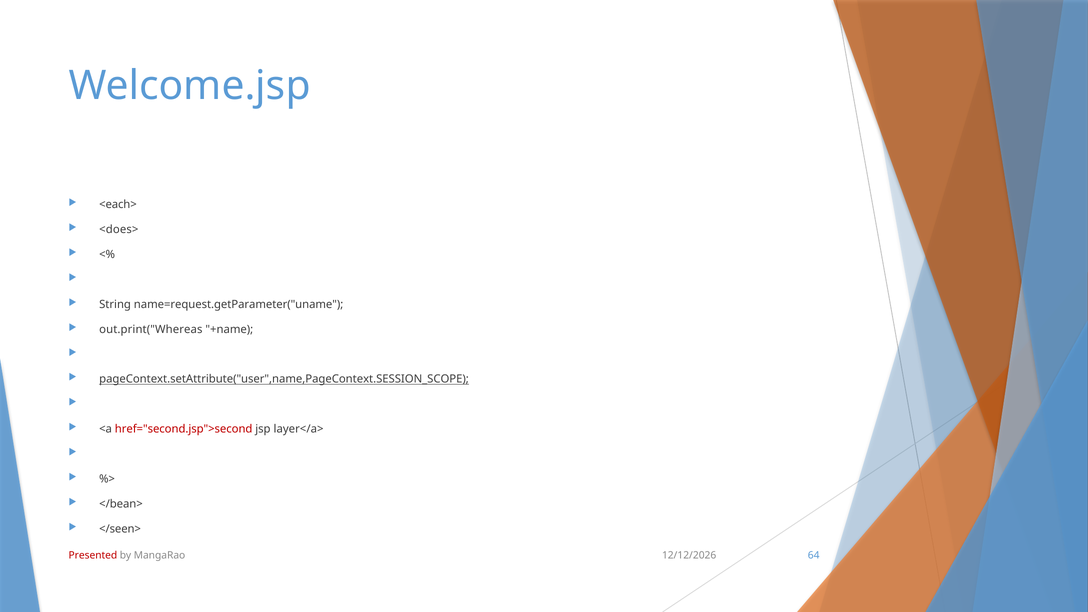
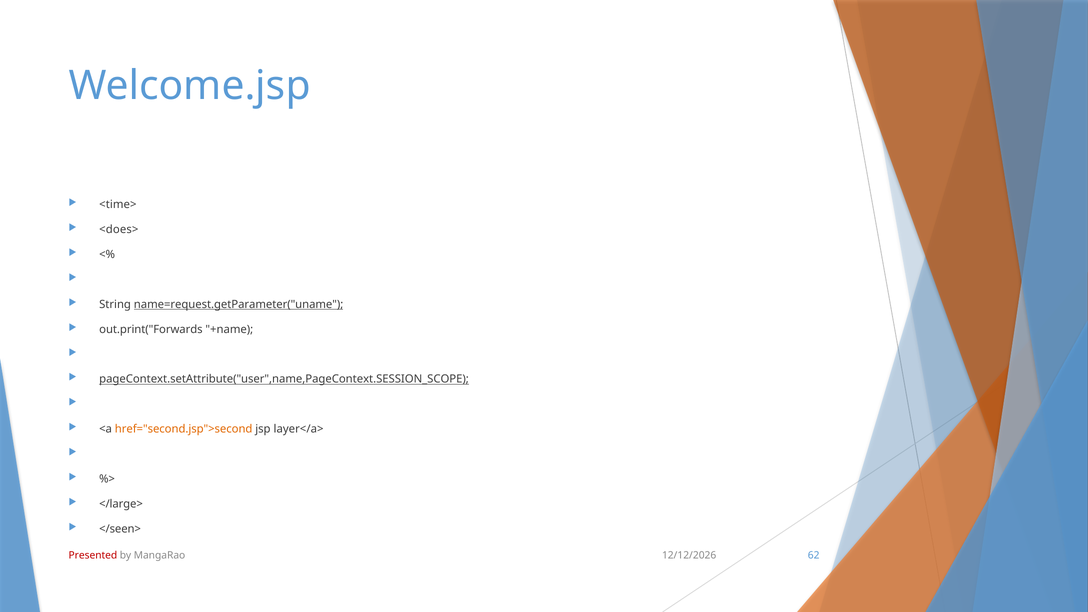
<each>: <each> -> <time> (118, 204)
name=request.getParameter("uname underline: none -> present (239, 304)
out.print("Whereas: out.print("Whereas -> out.print("Forwards (151, 329)
href="second.jsp">second colour: red -> orange (184, 429)
</bean>: </bean> -> </large> (121, 504)
64: 64 -> 62 (814, 555)
